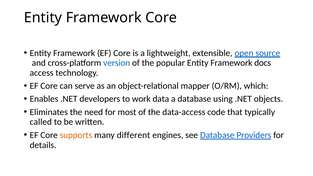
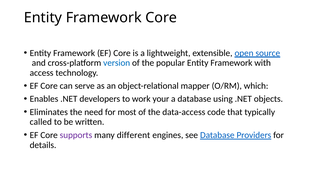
docs: docs -> with (263, 63)
data: data -> your (161, 99)
supports colour: orange -> purple (76, 135)
